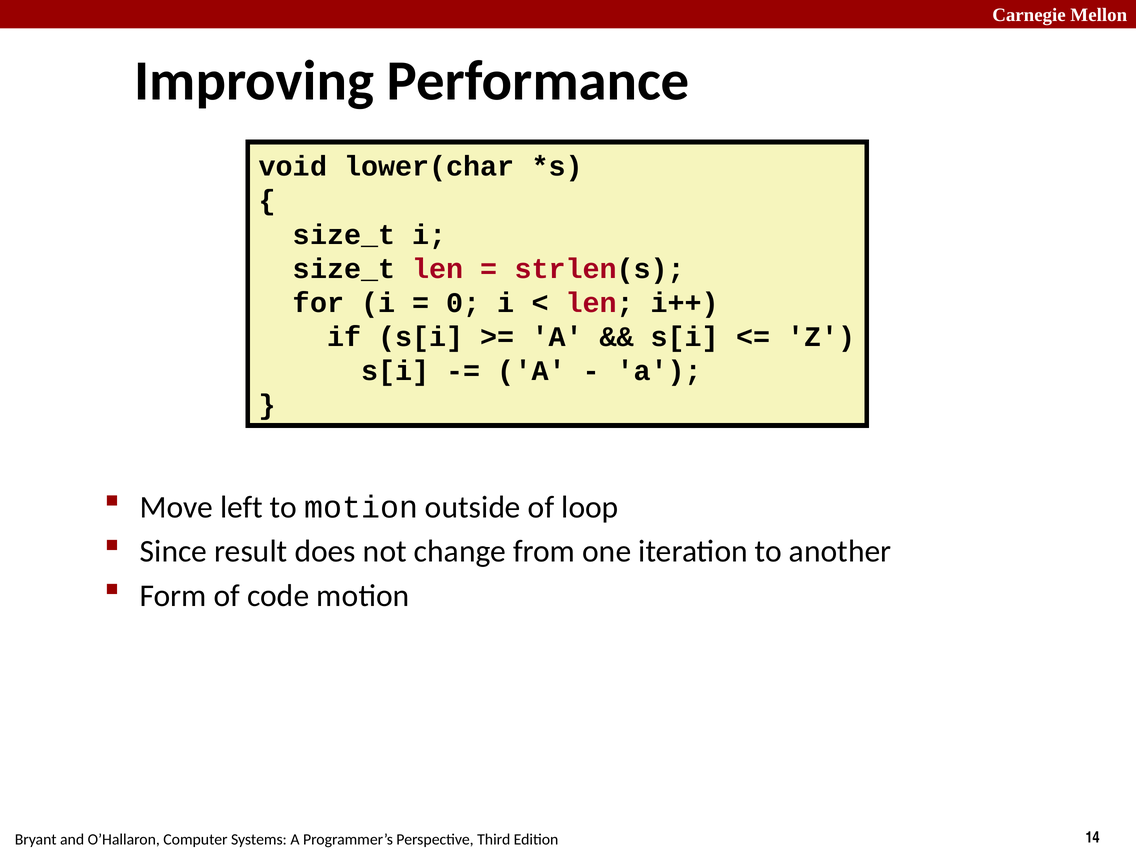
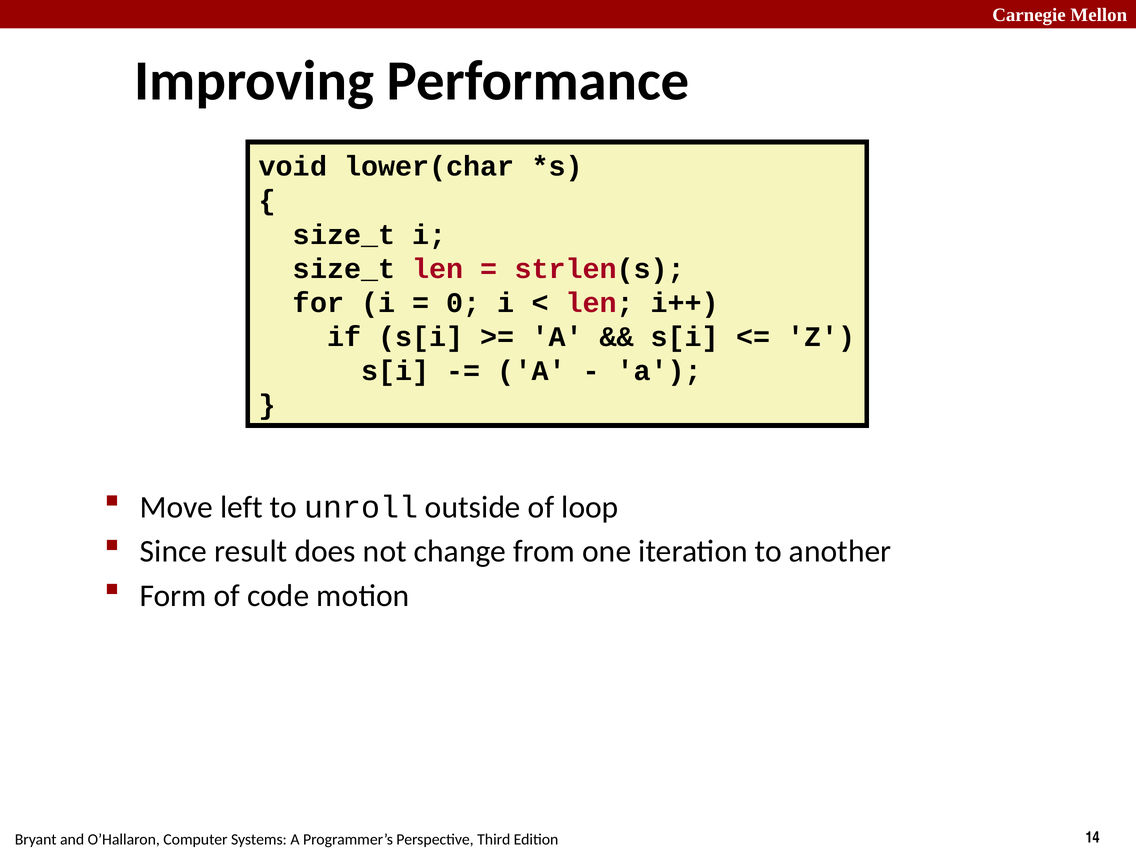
to motion: motion -> unroll (361, 507)
